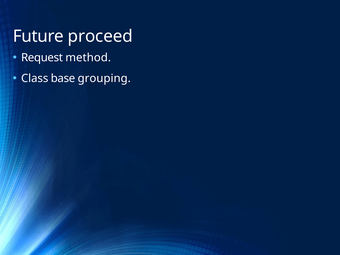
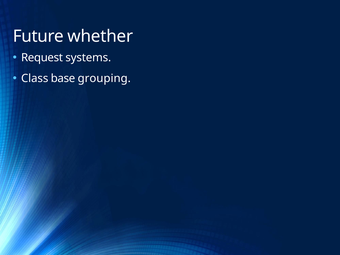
proceed: proceed -> whether (100, 36)
method: method -> systems (88, 58)
